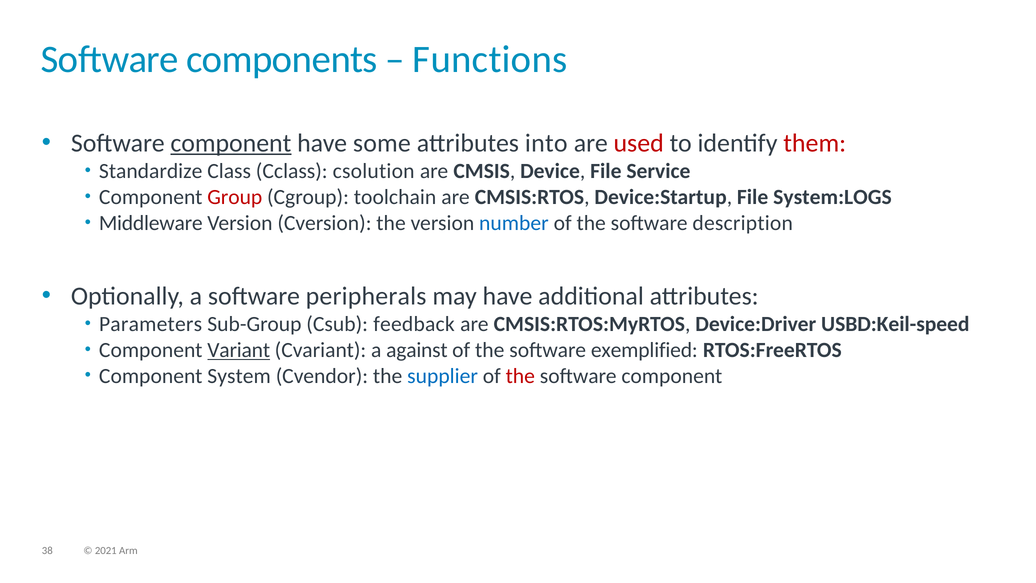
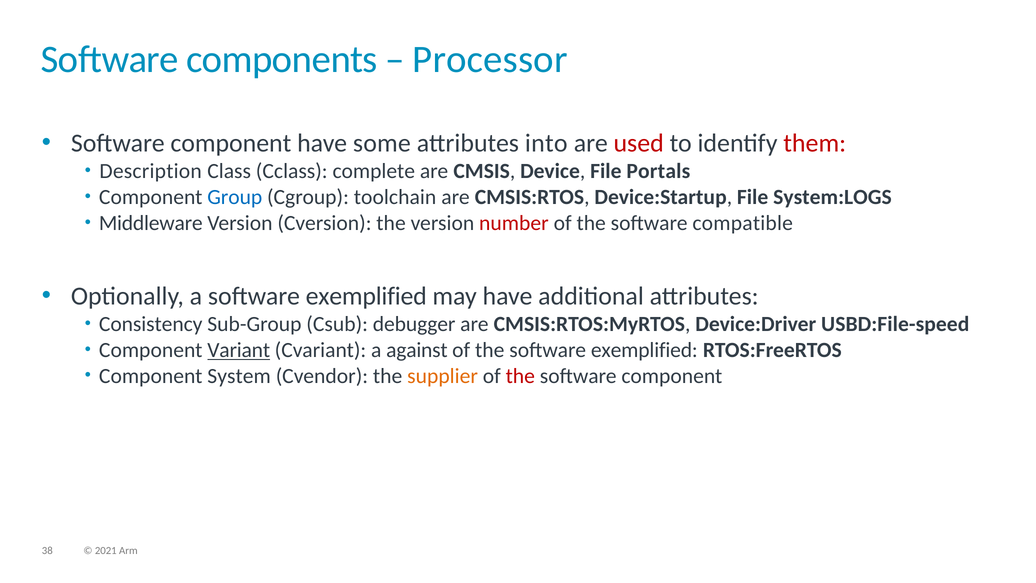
Functions: Functions -> Processor (490, 60)
component underline: present -> none (231, 143)
Standardize: Standardize -> Description (151, 171)
csolution: csolution -> complete (374, 171)
Service: Service -> Portals (658, 171)
Group colour: red -> blue (235, 197)
number colour: blue -> red (514, 223)
description: description -> compatible (743, 223)
a software peripherals: peripherals -> exemplified (366, 296)
Parameters: Parameters -> Consistency (151, 324)
feedback: feedback -> debugger (414, 324)
USBD:Keil-speed: USBD:Keil-speed -> USBD:File-speed (895, 324)
supplier colour: blue -> orange (443, 376)
